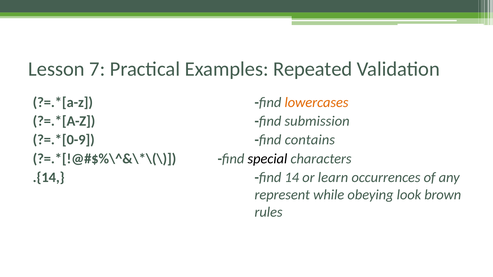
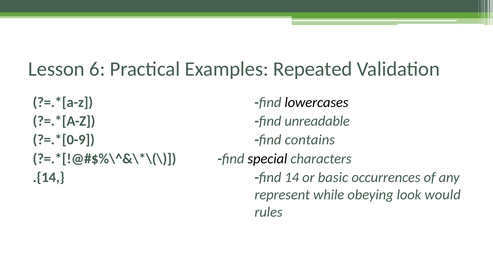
7: 7 -> 6 (97, 69)
lowercases colour: orange -> black (316, 102)
submission: submission -> unreadable (317, 121)
learn: learn -> basic (333, 178)
brown: brown -> would (443, 195)
